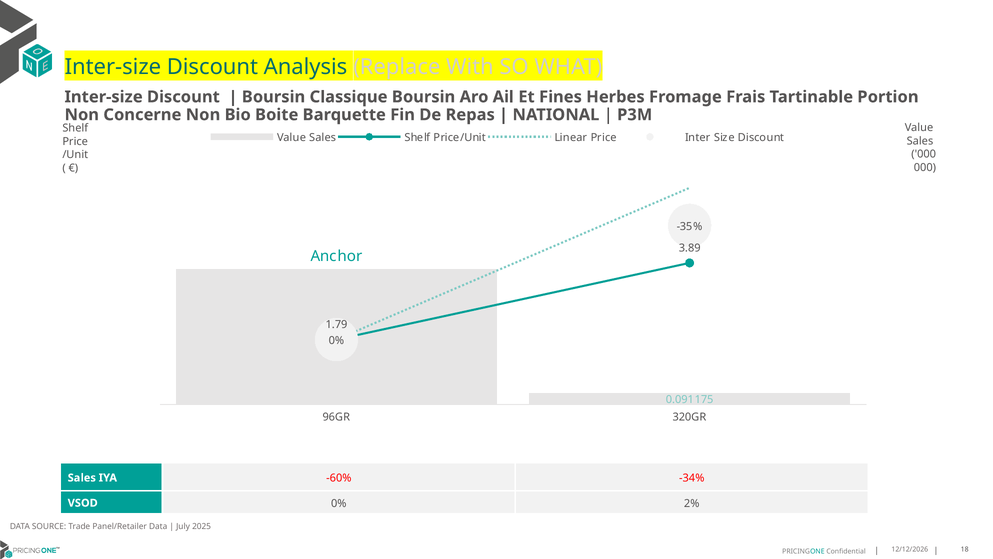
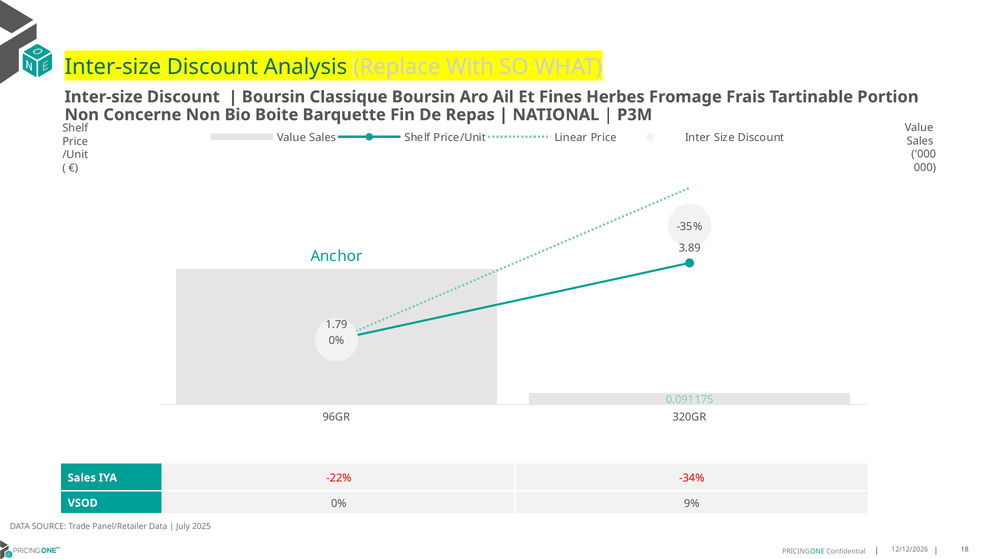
-60%: -60% -> -22% (339, 478)
2%: 2% -> 9% (692, 503)
